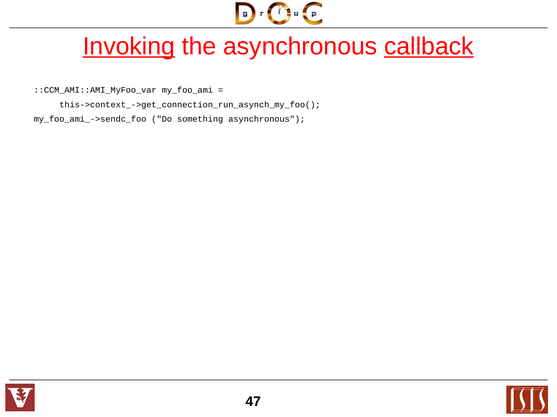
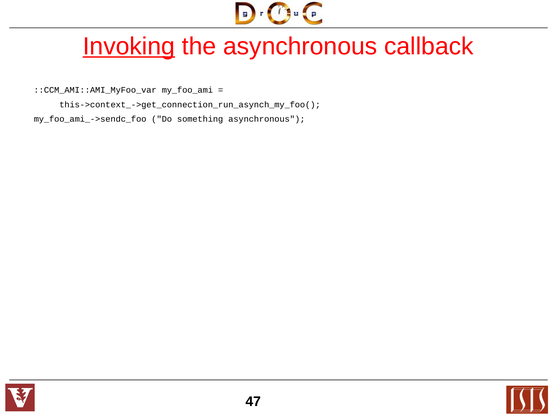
callback underline: present -> none (429, 46)
